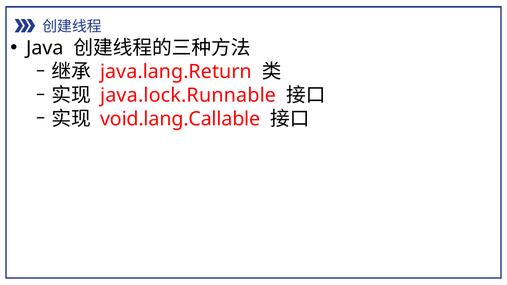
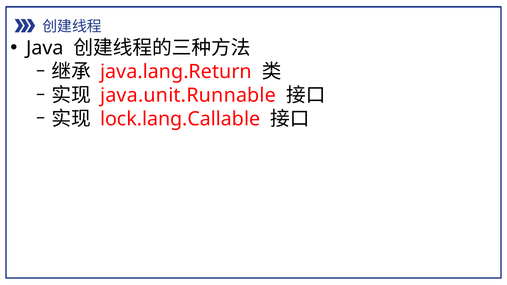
java.lock.Runnable: java.lock.Runnable -> java.unit.Runnable (188, 95)
void.lang.Callable: void.lang.Callable -> lock.lang.Callable (180, 119)
